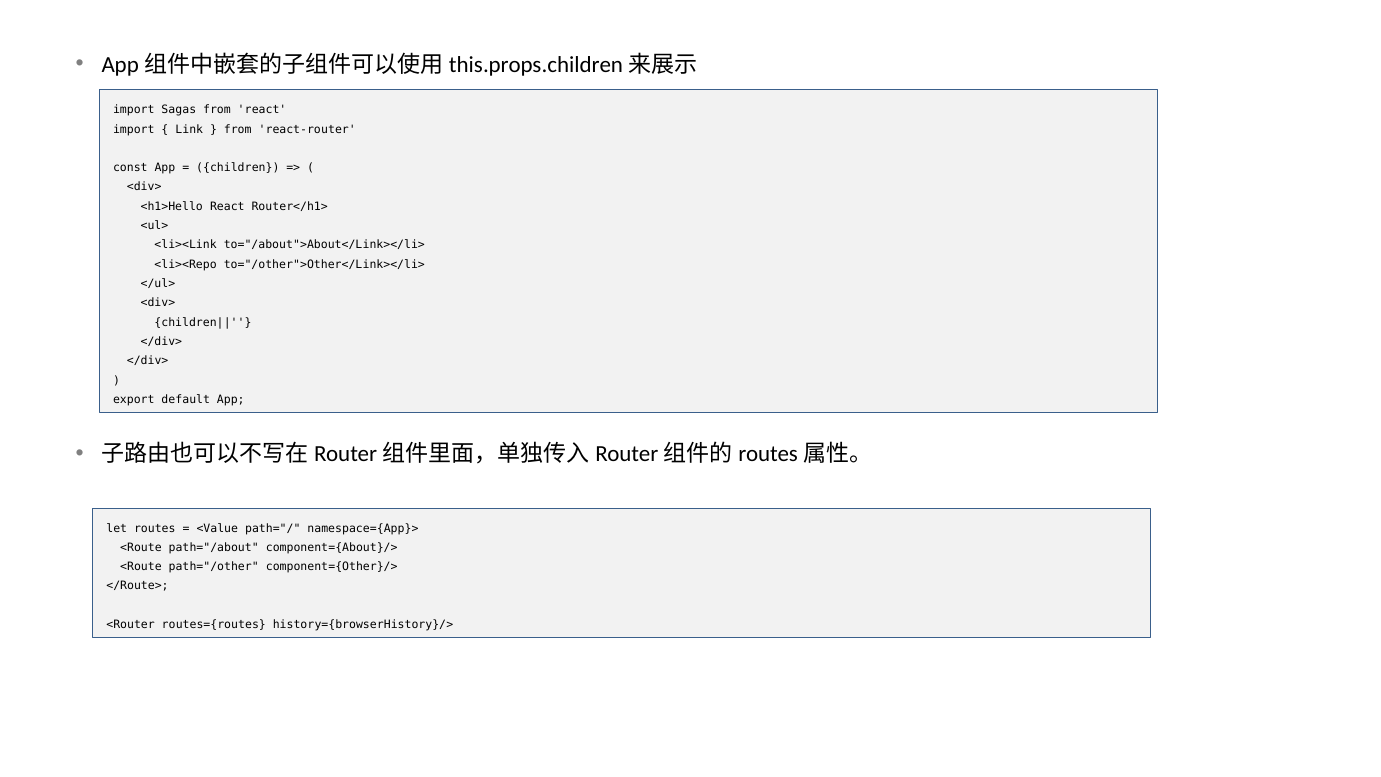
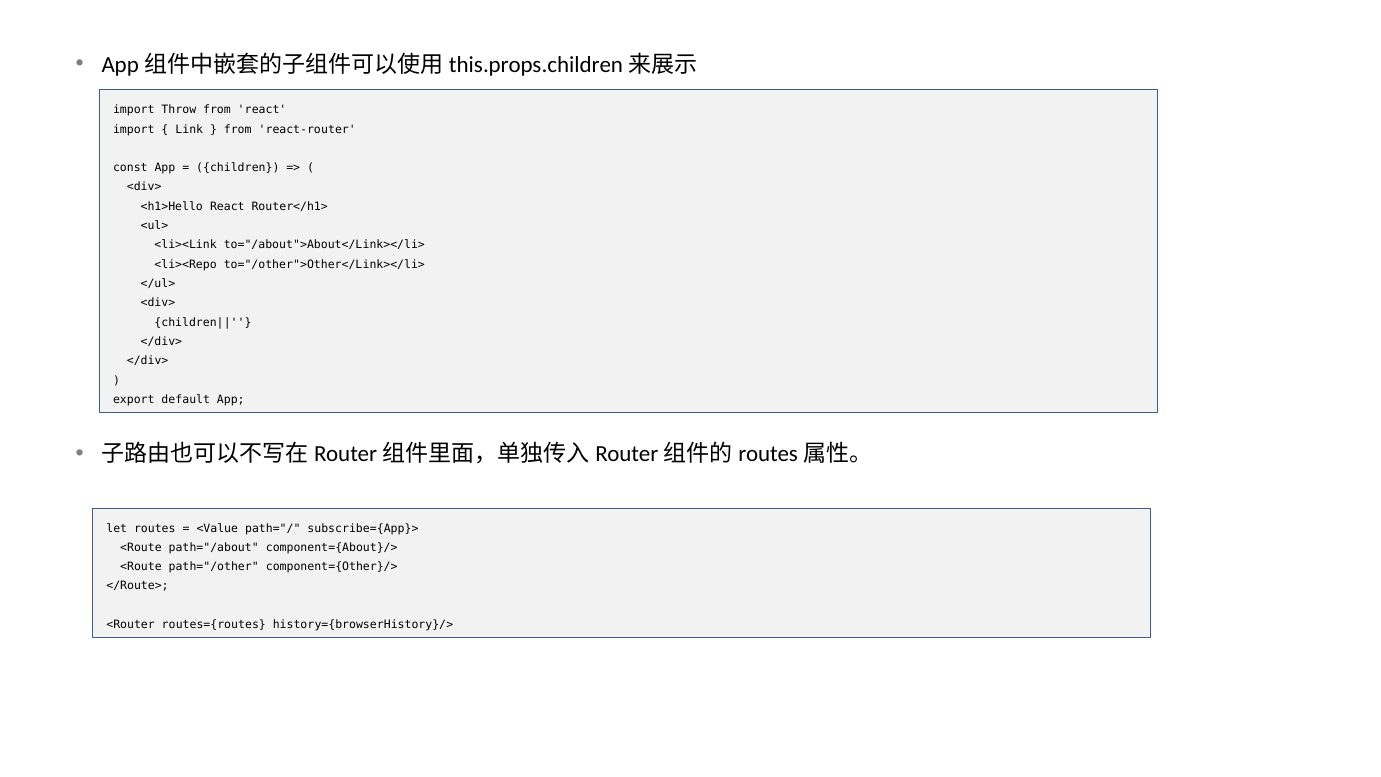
Sagas: Sagas -> Throw (179, 110)
namespace={App}>: namespace={App}> -> subscribe={App}> (363, 528)
